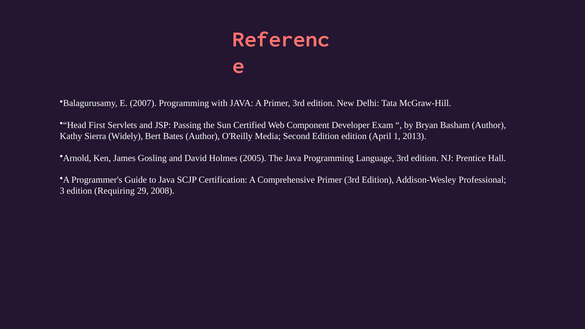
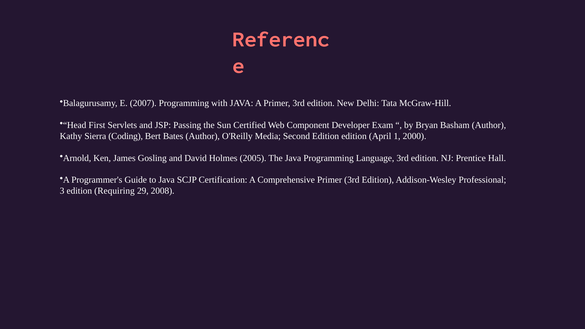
Widely: Widely -> Coding (126, 136)
2013: 2013 -> 2000 (415, 136)
